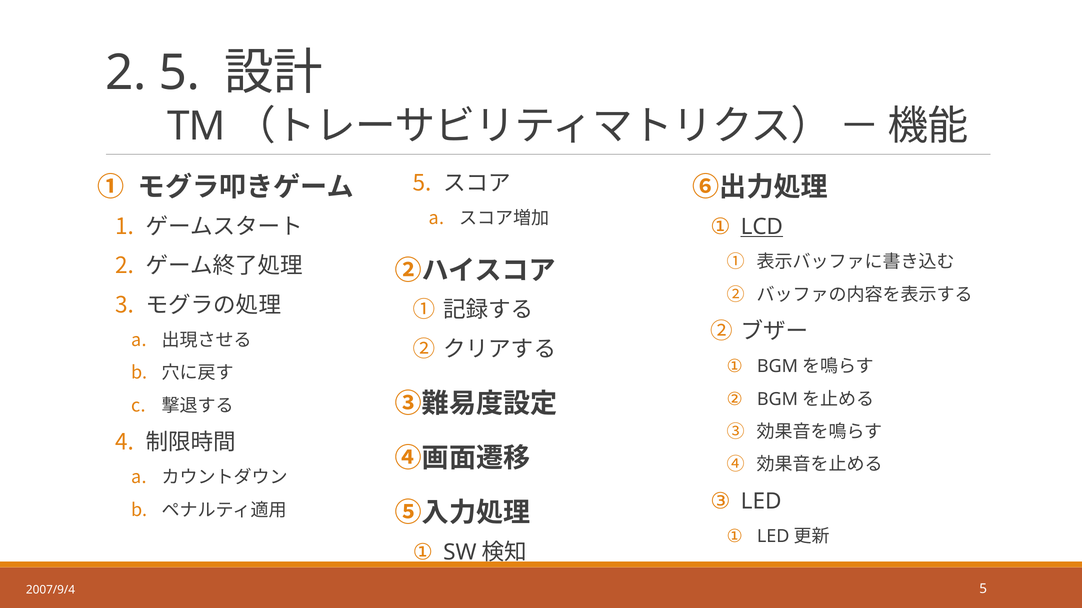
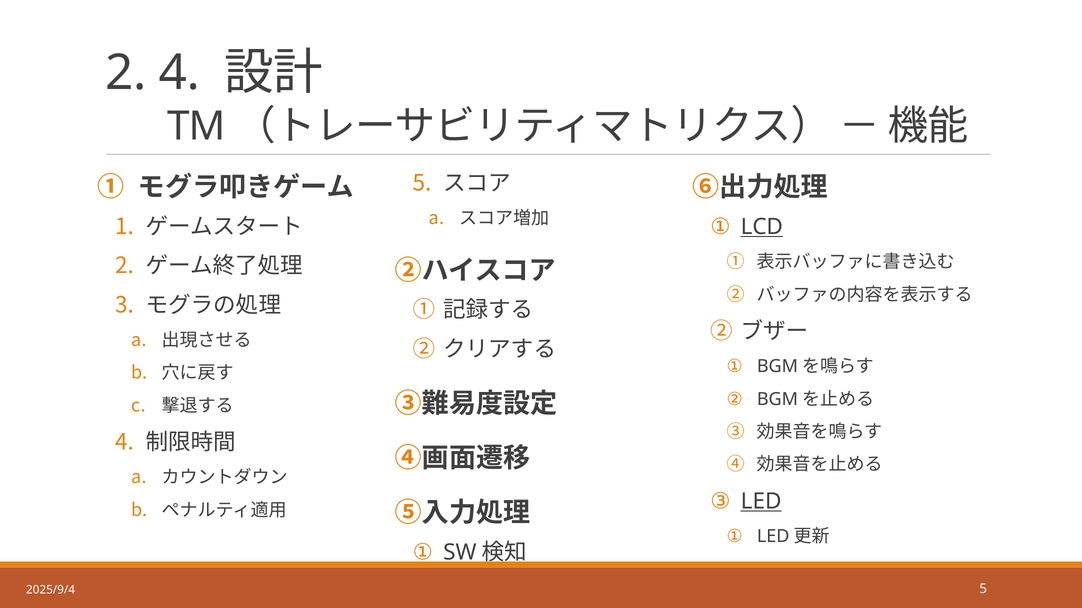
2 5: 5 -> 4 (180, 73)
LED underline: none -> present (761, 502)
2007/9/4: 2007/9/4 -> 2025/9/4 (51, 590)
